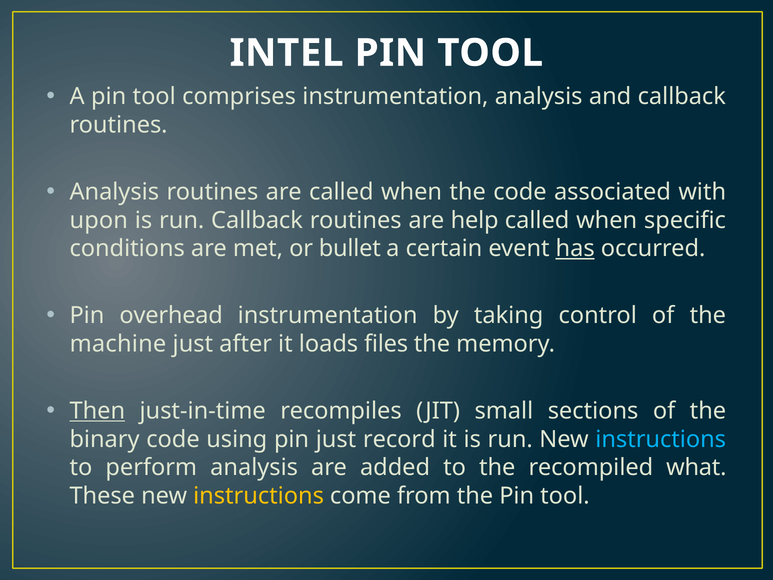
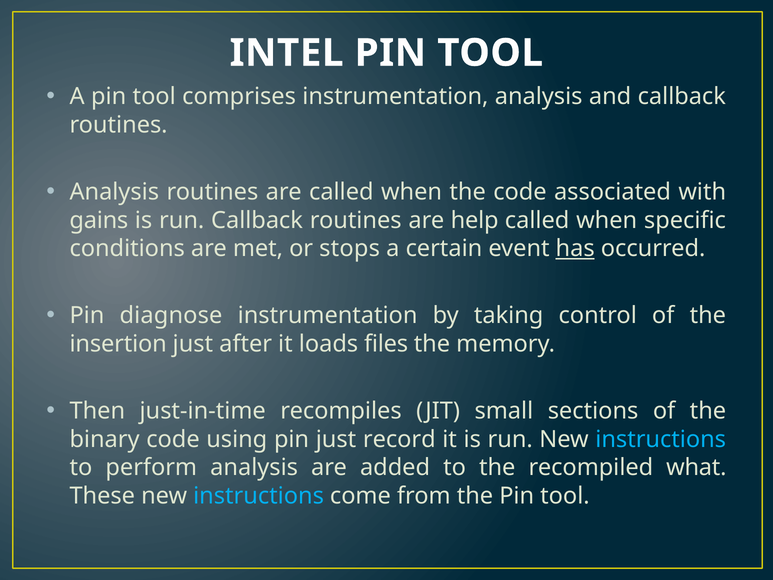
upon: upon -> gains (99, 220)
bullet: bullet -> stops (350, 248)
overhead: overhead -> diagnose (171, 315)
machine: machine -> insertion (118, 344)
Then underline: present -> none (97, 411)
instructions colour: yellow -> light blue (259, 496)
